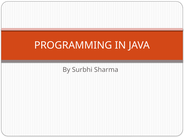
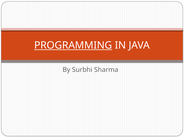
PROGRAMMING underline: none -> present (73, 45)
